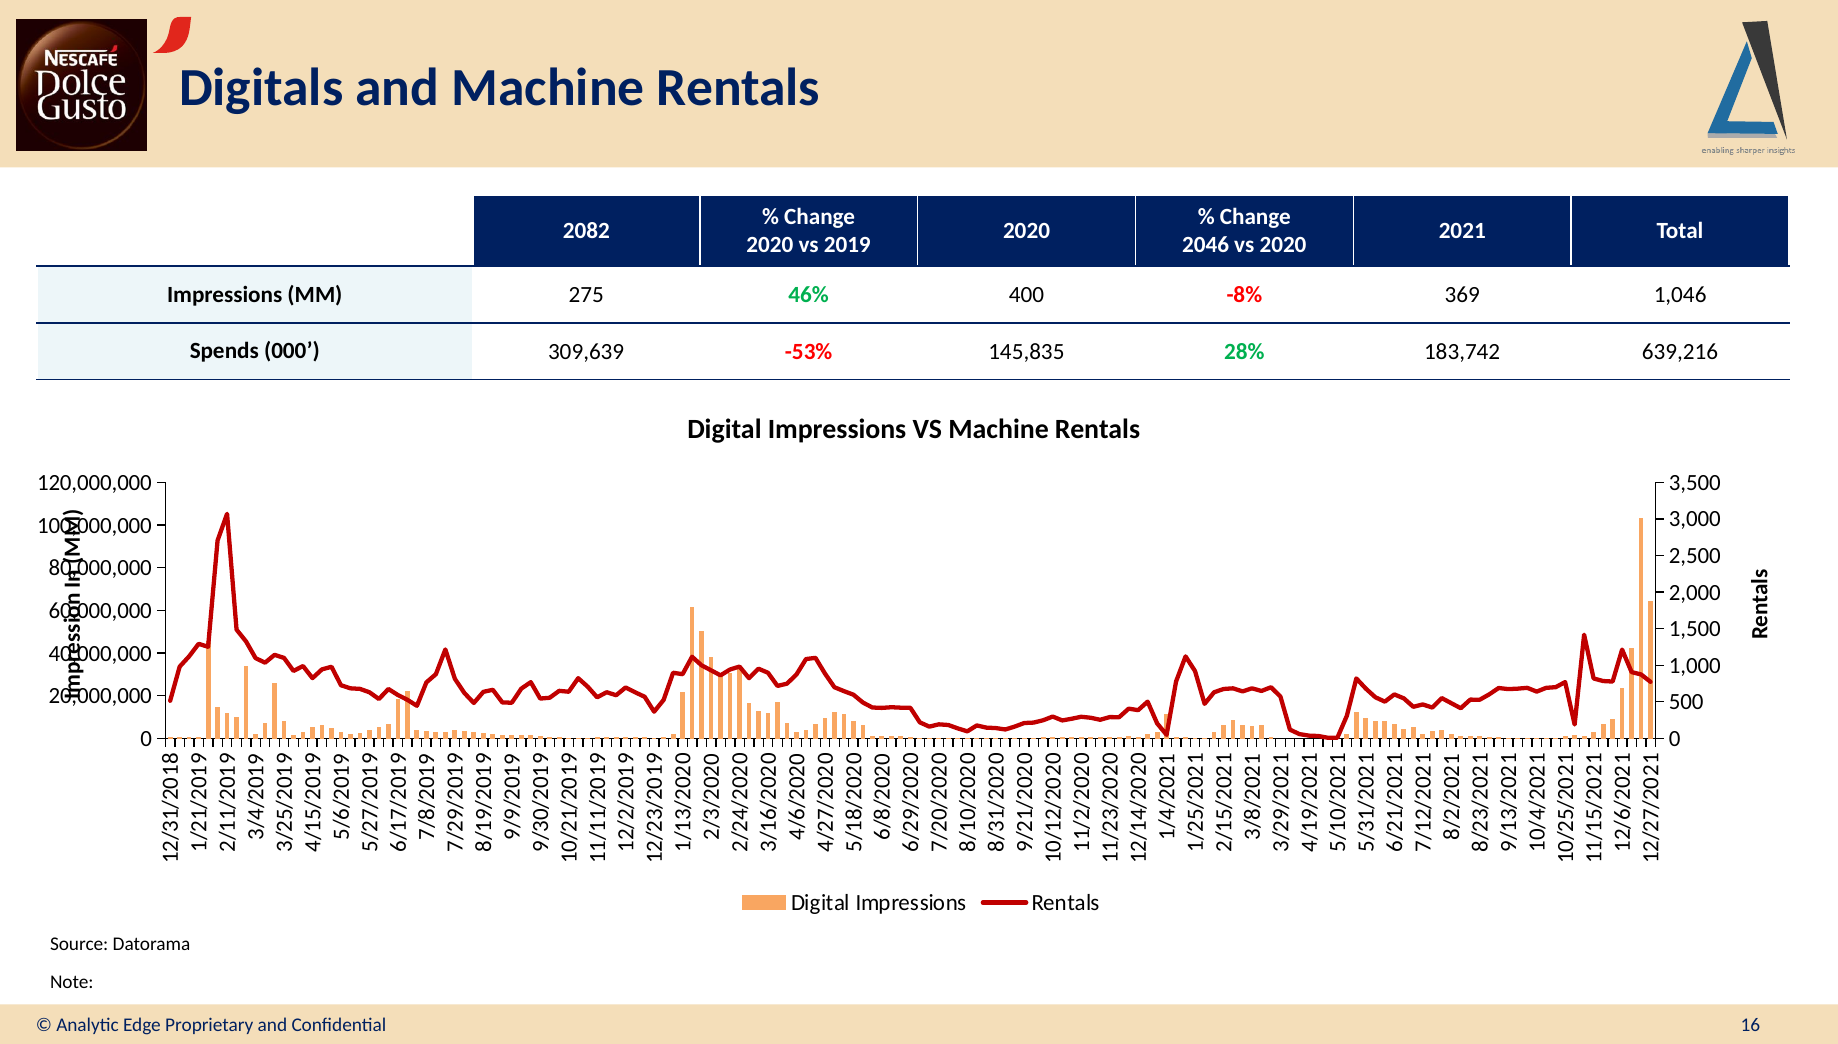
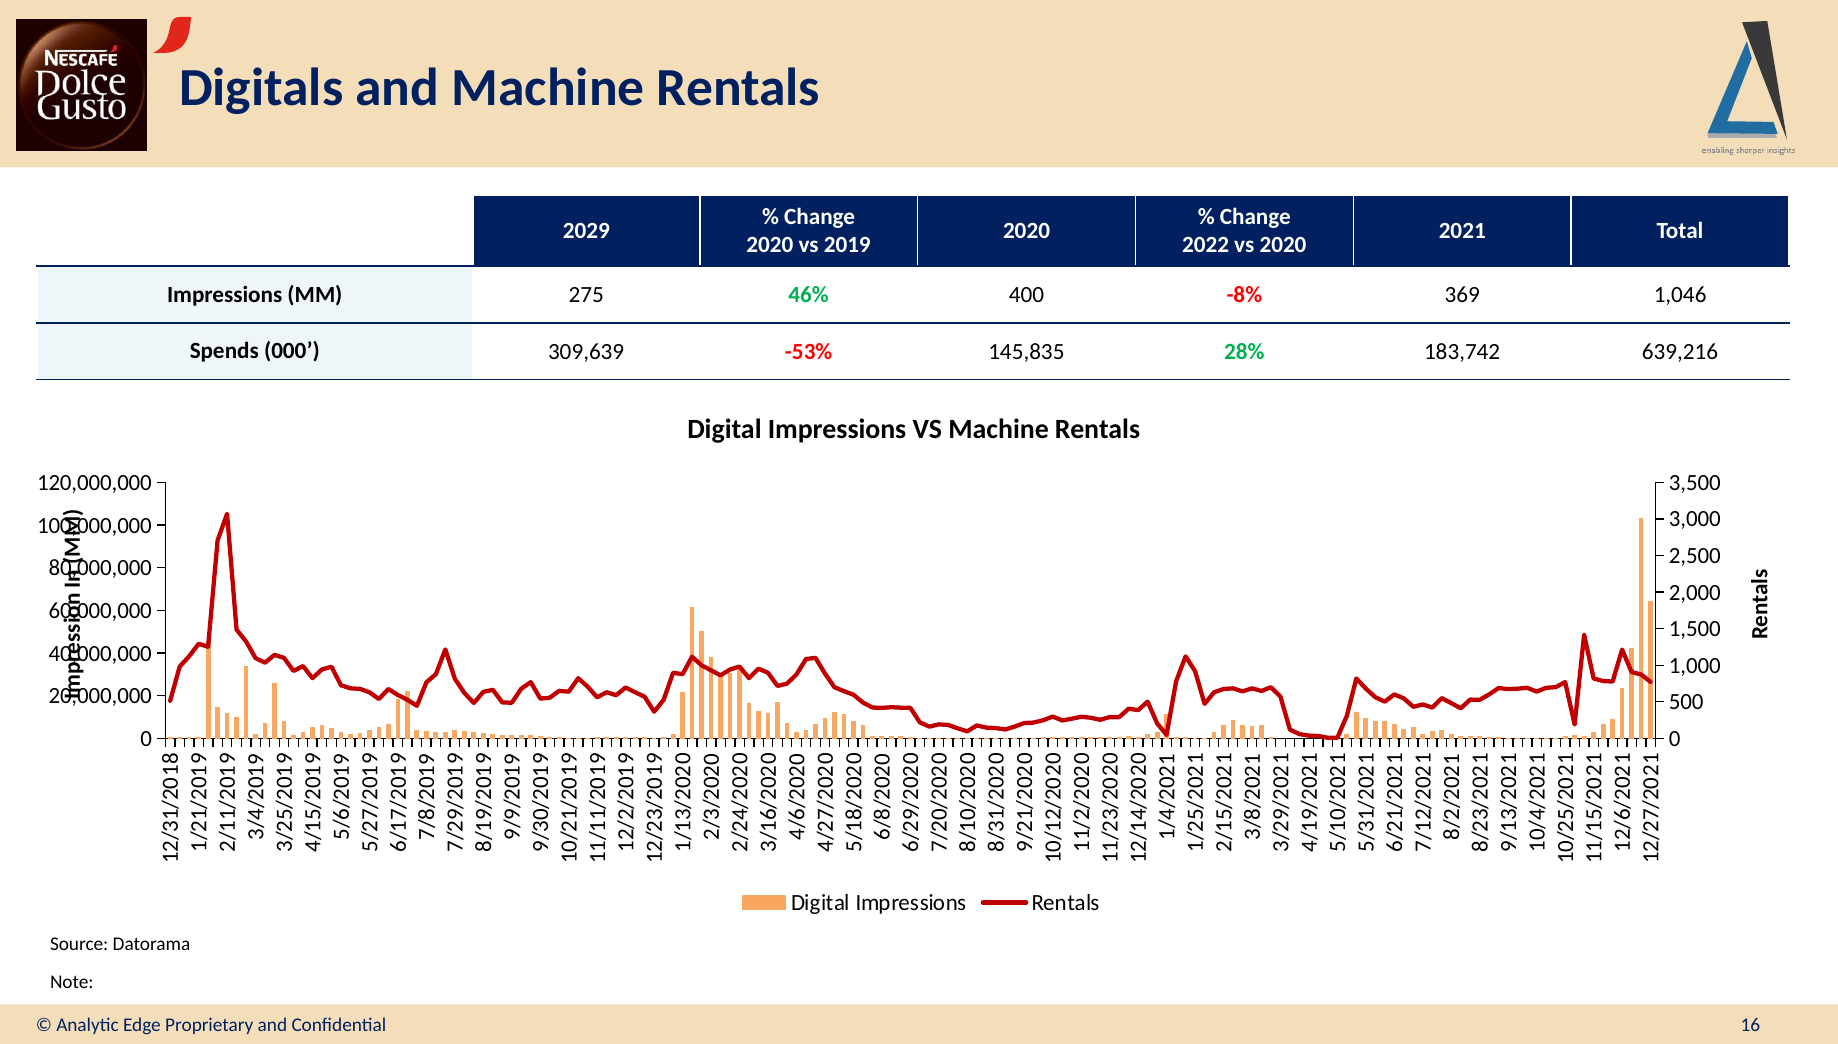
2082: 2082 -> 2029 (586, 231)
2046: 2046 -> 2022 (1206, 245)
